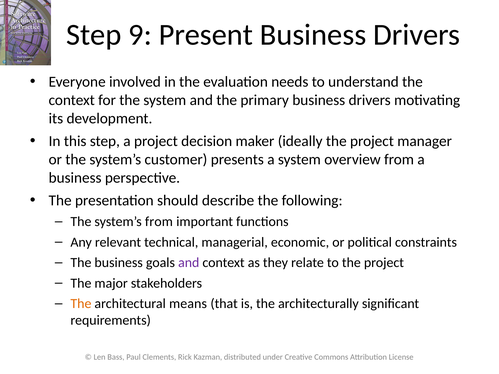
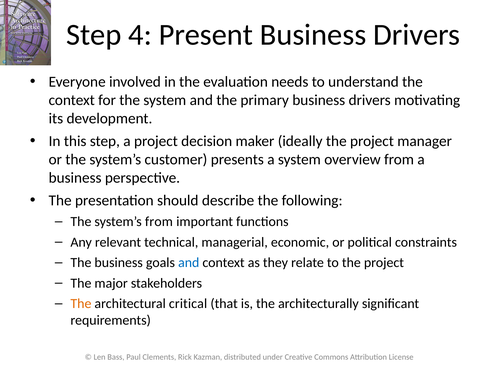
9: 9 -> 4 (140, 35)
and colour: purple -> blue (189, 263)
means: means -> critical (188, 304)
